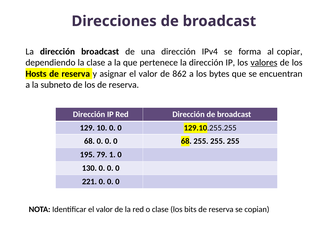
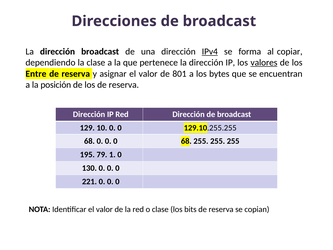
IPv4 underline: none -> present (210, 51)
Hosts: Hosts -> Entre (36, 74)
862: 862 -> 801 (180, 74)
subneto: subneto -> posición (56, 85)
